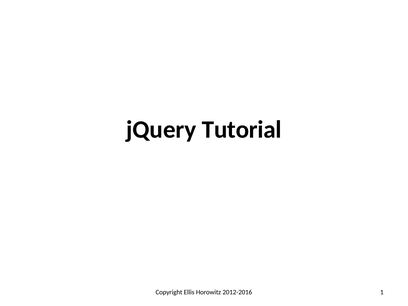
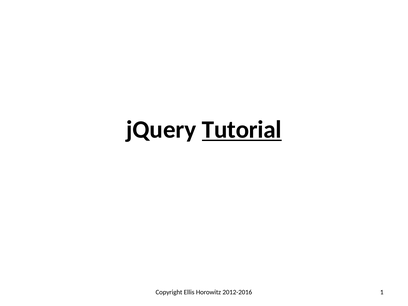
Tutorial underline: none -> present (242, 130)
